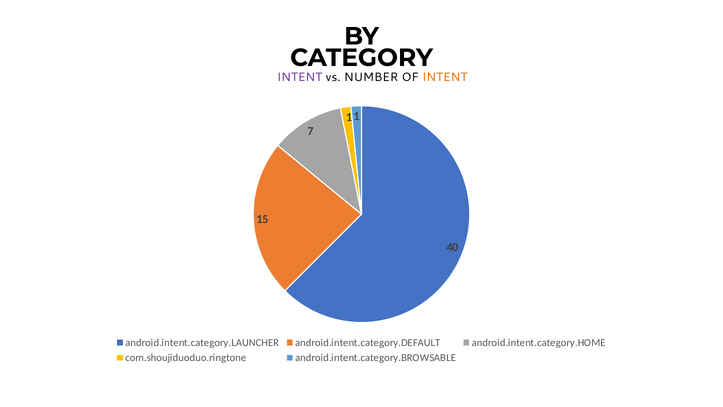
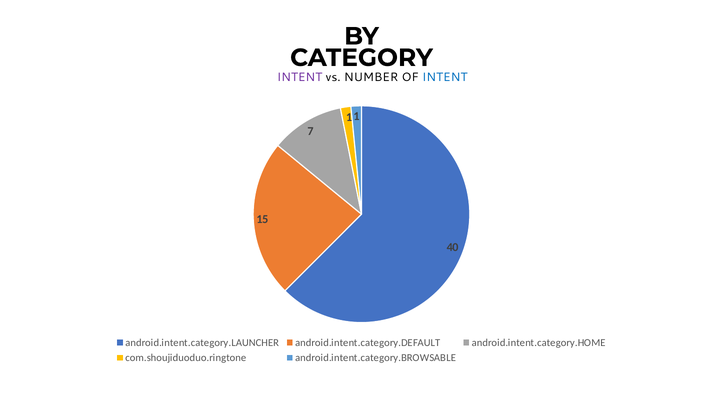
INTENT colour: orange -> blue (445, 77)
